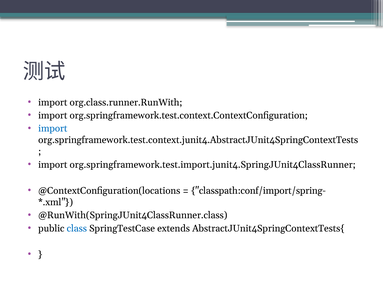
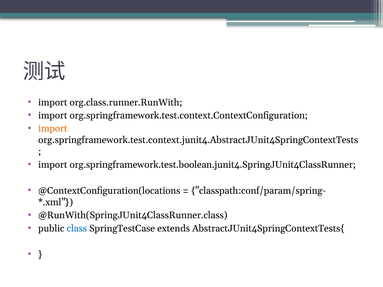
import colour: blue -> orange (53, 129)
org.springframework.test.import.junit4.SpringJUnit4ClassRunner: org.springframework.test.import.junit4.SpringJUnit4ClassRunner -> org.springframework.test.boolean.junit4.SpringJUnit4ClassRunner (213, 165)
classpath:conf/import/spring-: classpath:conf/import/spring- -> classpath:conf/param/spring- (258, 191)
